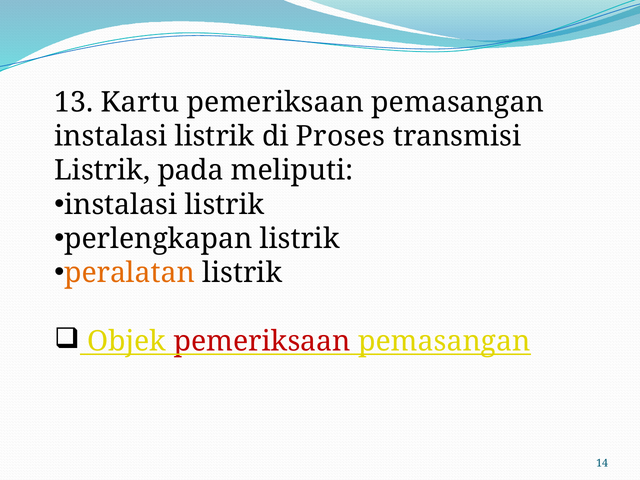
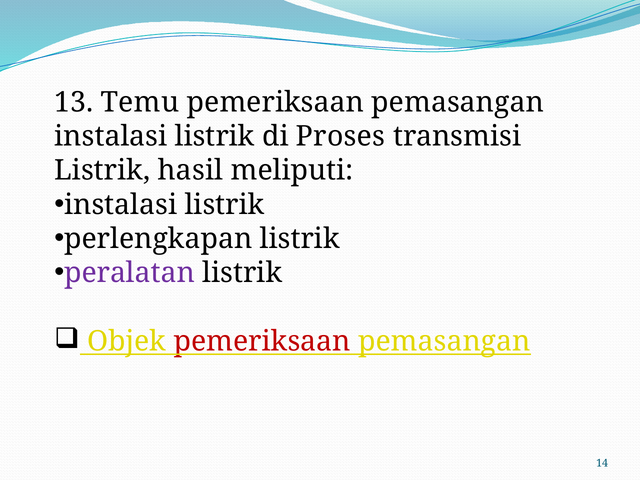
Kartu: Kartu -> Temu (140, 102)
pada: pada -> hasil (190, 170)
peralatan colour: orange -> purple (130, 273)
